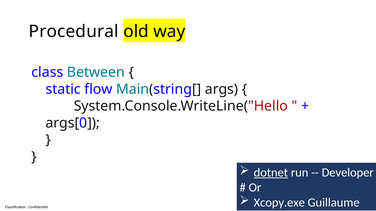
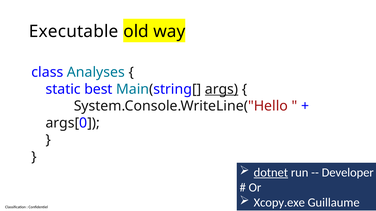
Procedural: Procedural -> Executable (74, 32)
Between: Between -> Analyses (96, 72)
flow: flow -> best (98, 89)
args underline: none -> present (222, 89)
